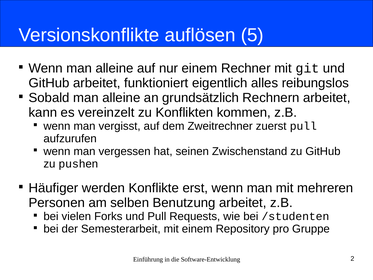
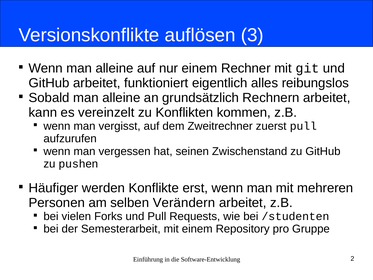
5: 5 -> 3 (252, 35)
Benutzung: Benutzung -> Verändern (184, 203)
